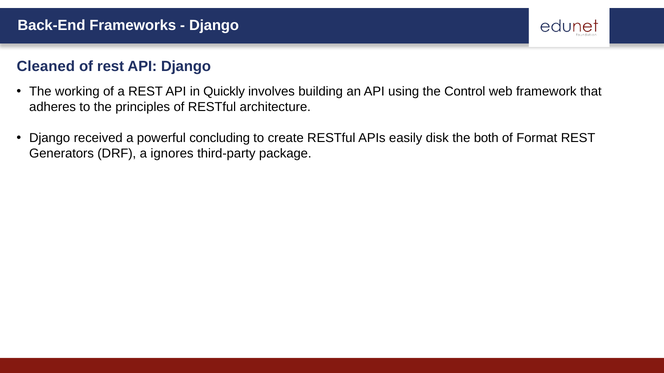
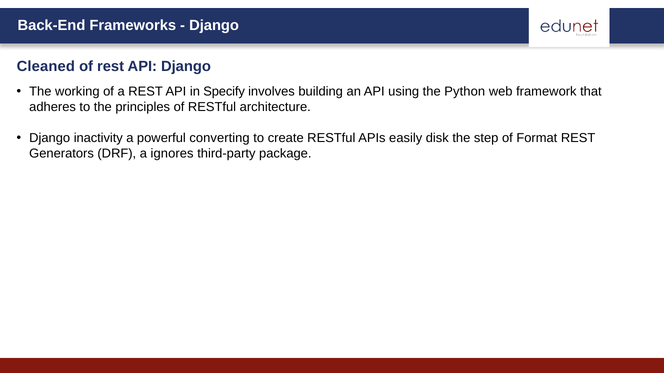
Quickly: Quickly -> Specify (224, 92)
Control: Control -> Python (465, 92)
received: received -> inactivity (98, 138)
concluding: concluding -> converting (220, 138)
both: both -> step (486, 138)
